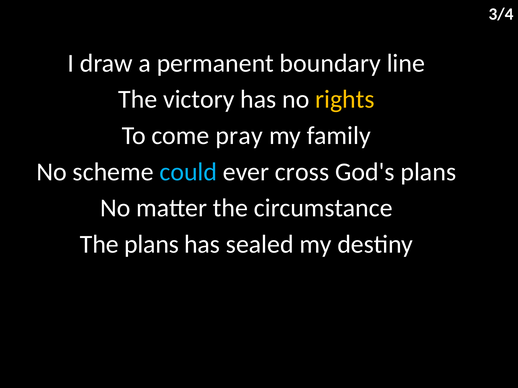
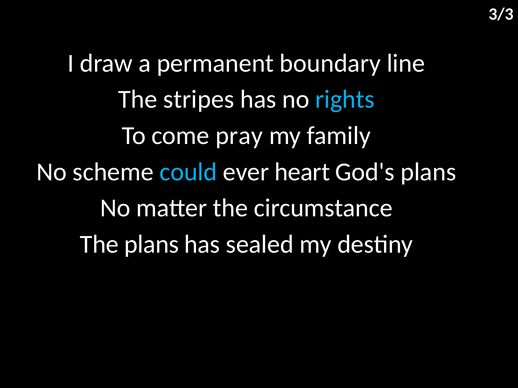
3/4: 3/4 -> 3/3 (501, 14)
victory: victory -> stripes (199, 100)
rights colour: yellow -> light blue (345, 100)
cross: cross -> heart (302, 172)
